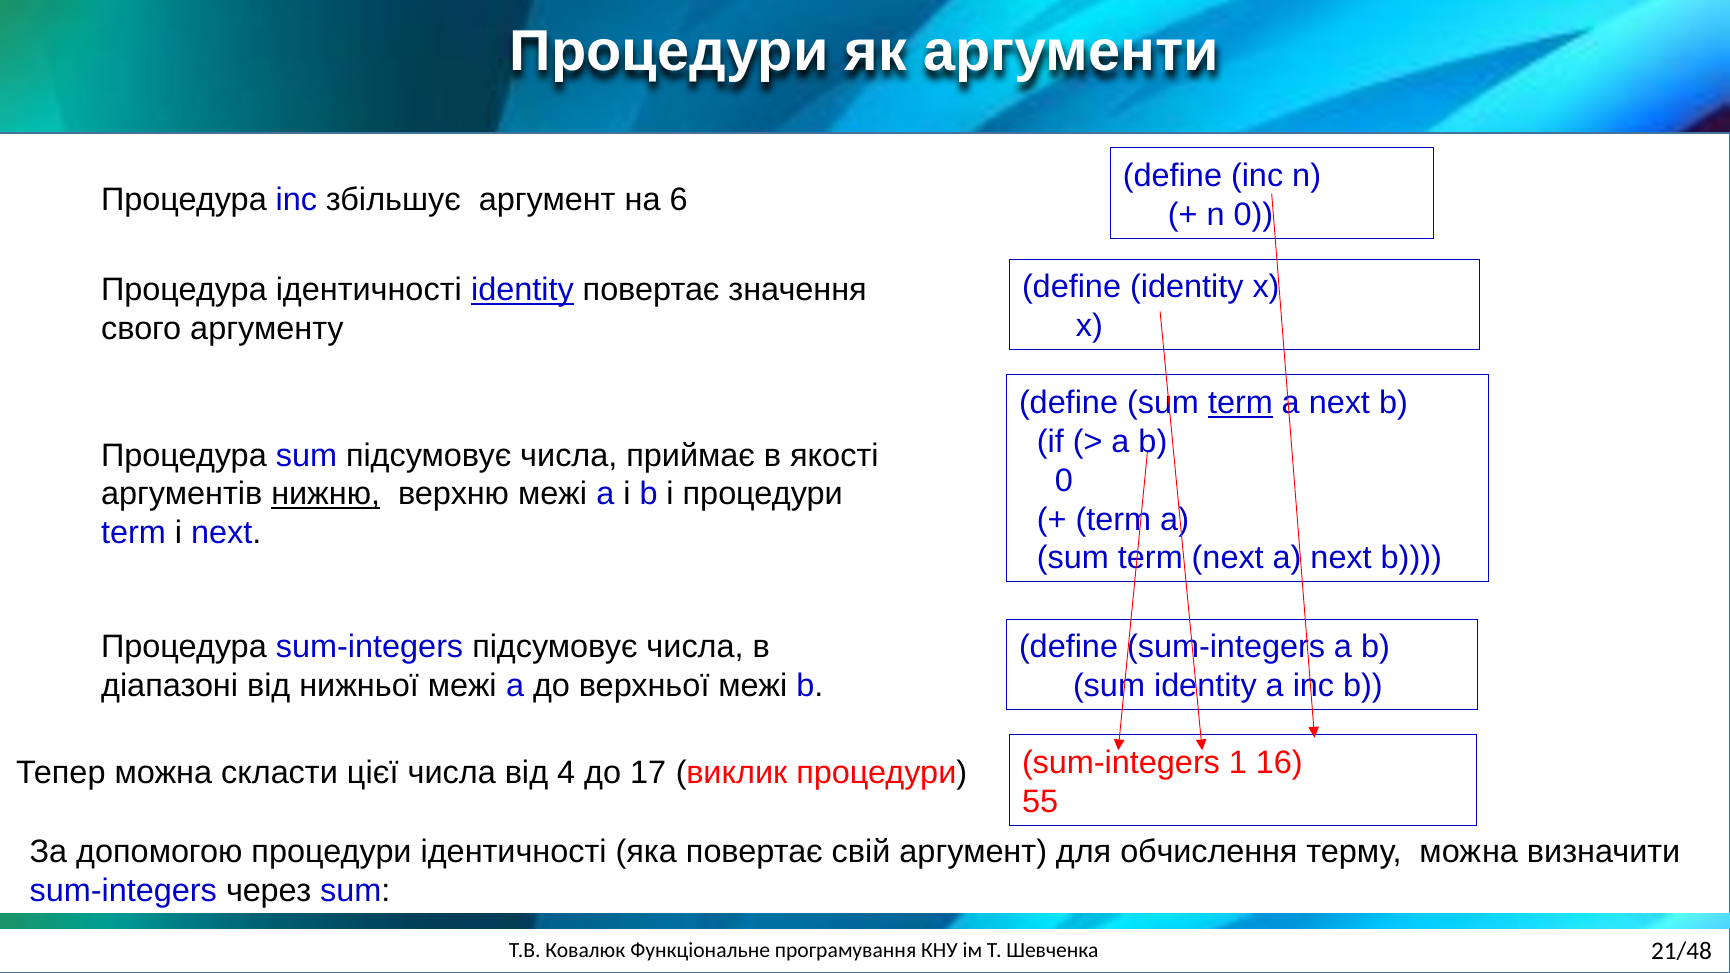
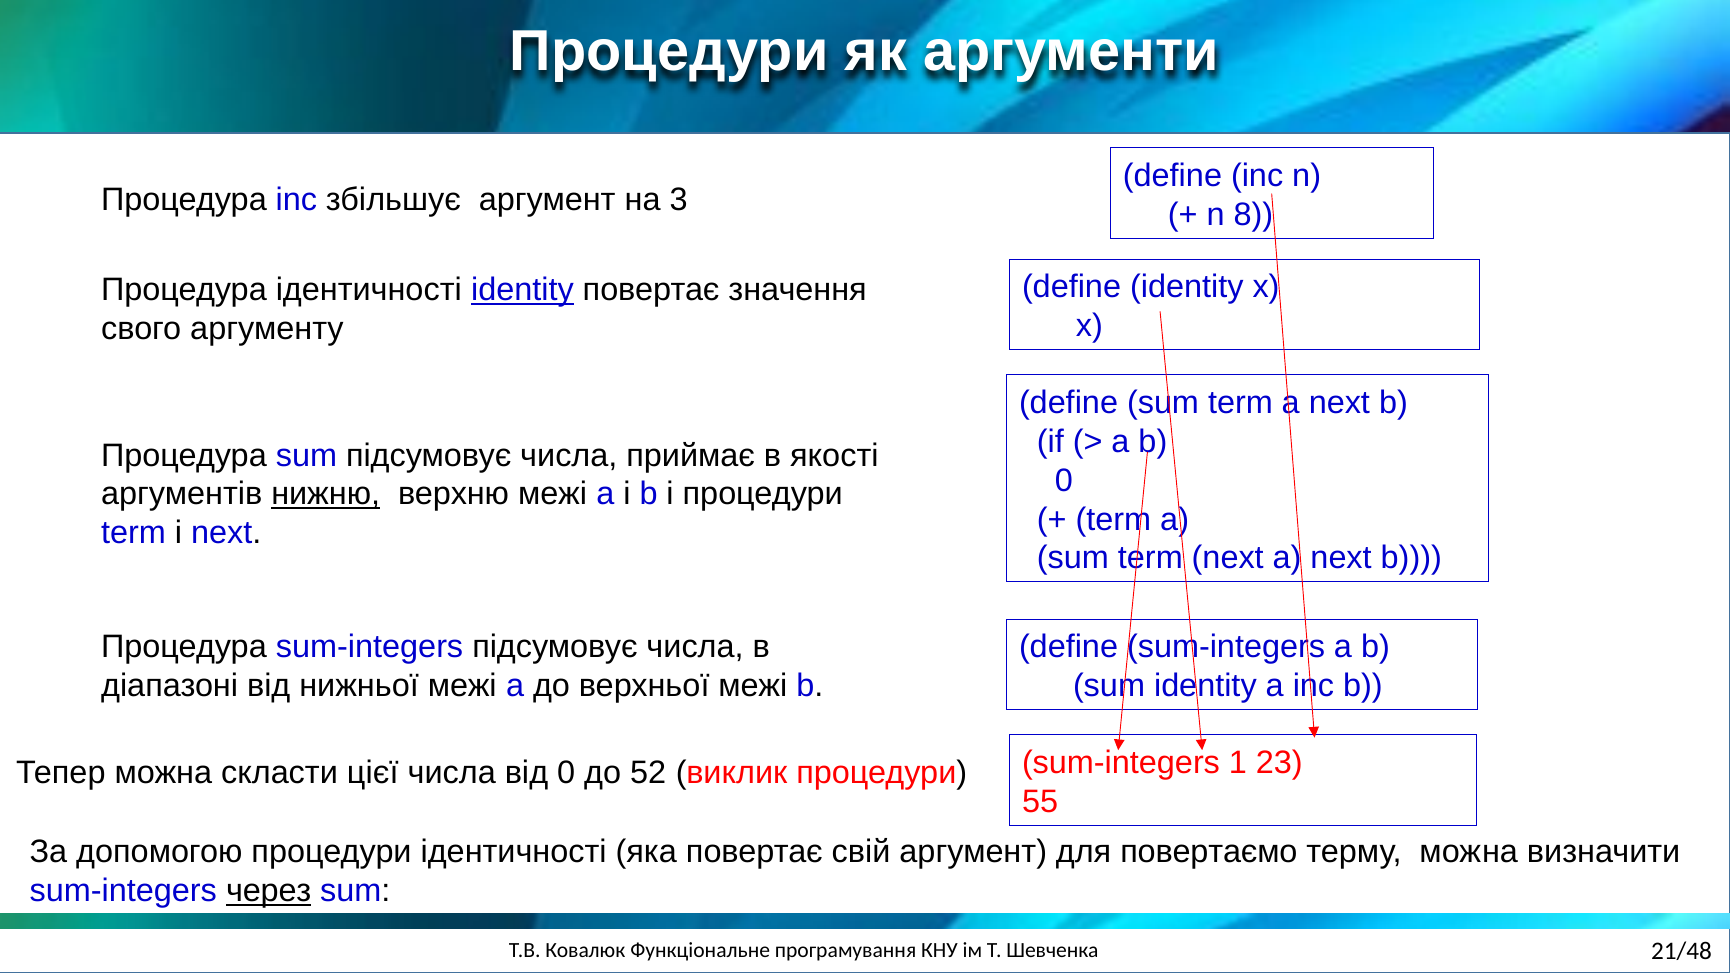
6: 6 -> 3 (679, 200)
n 0: 0 -> 8 (1253, 215)
term underline: present -> none (1240, 403)
16: 16 -> 23 (1279, 763)
від 4: 4 -> 0 (566, 773)
17: 17 -> 52 (648, 773)
обчиcлення: обчиcлення -> повертаємо (1209, 852)
через underline: none -> present (269, 891)
